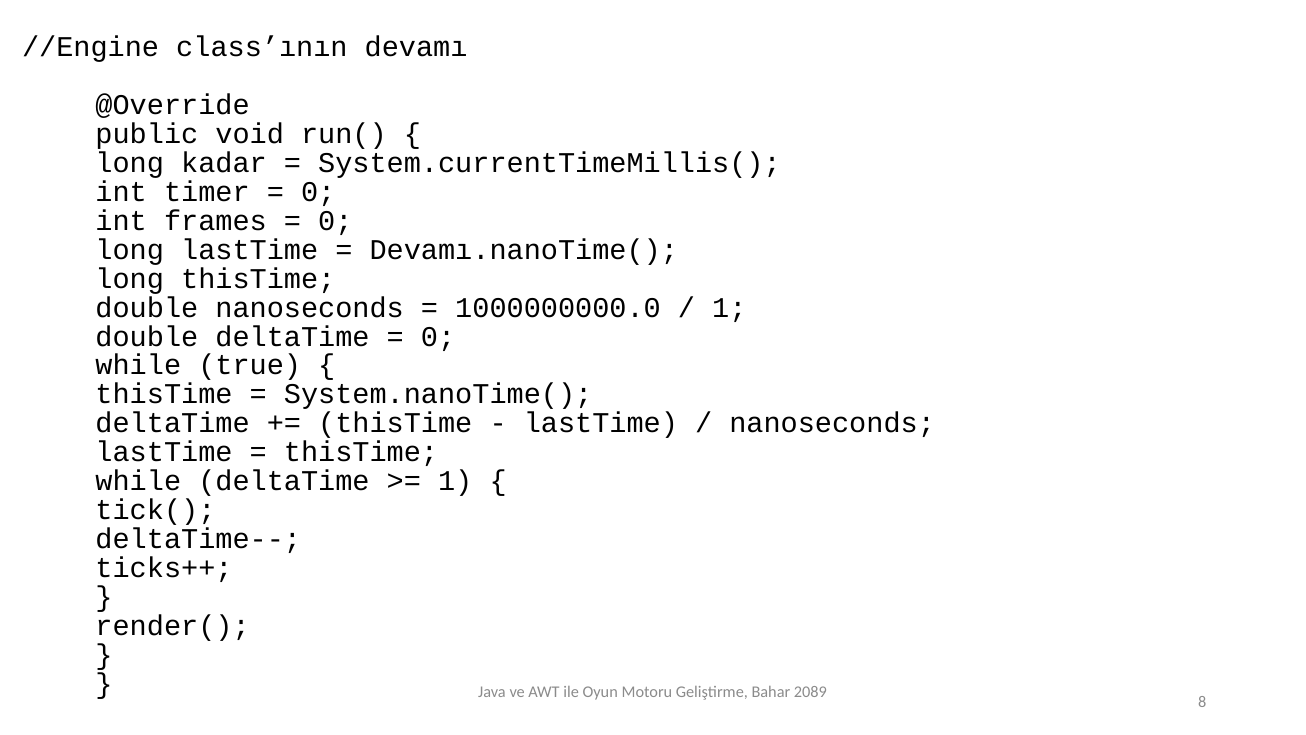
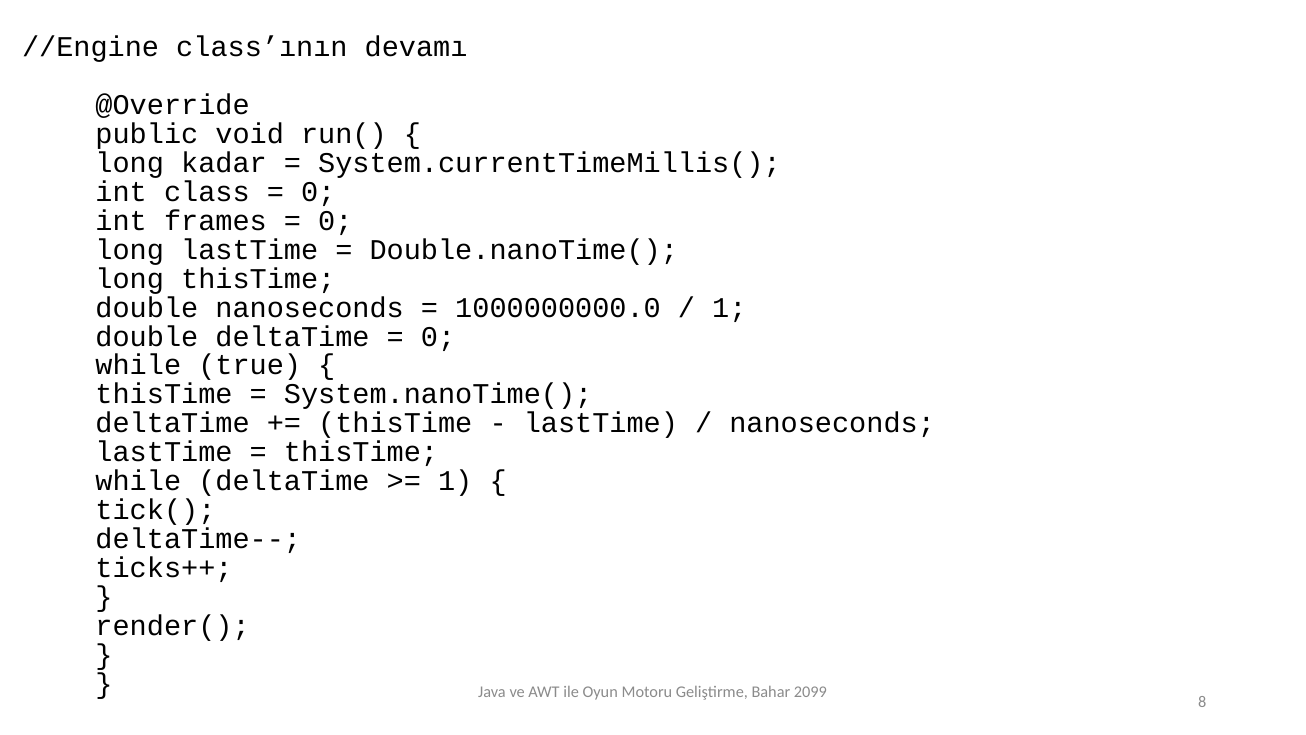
timer: timer -> class (207, 192)
Devamı.nanoTime(: Devamı.nanoTime( -> Double.nanoTime( (524, 250)
2089: 2089 -> 2099 (810, 692)
